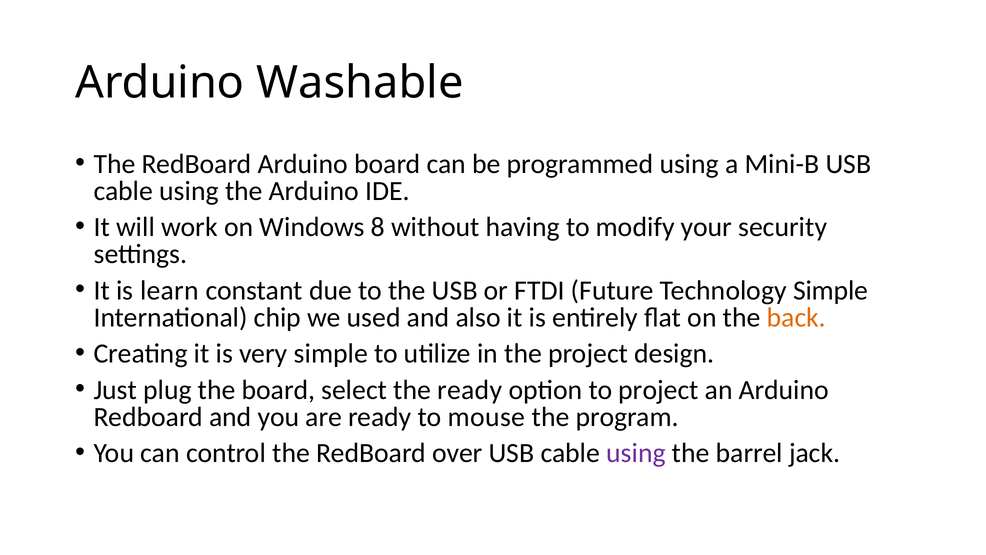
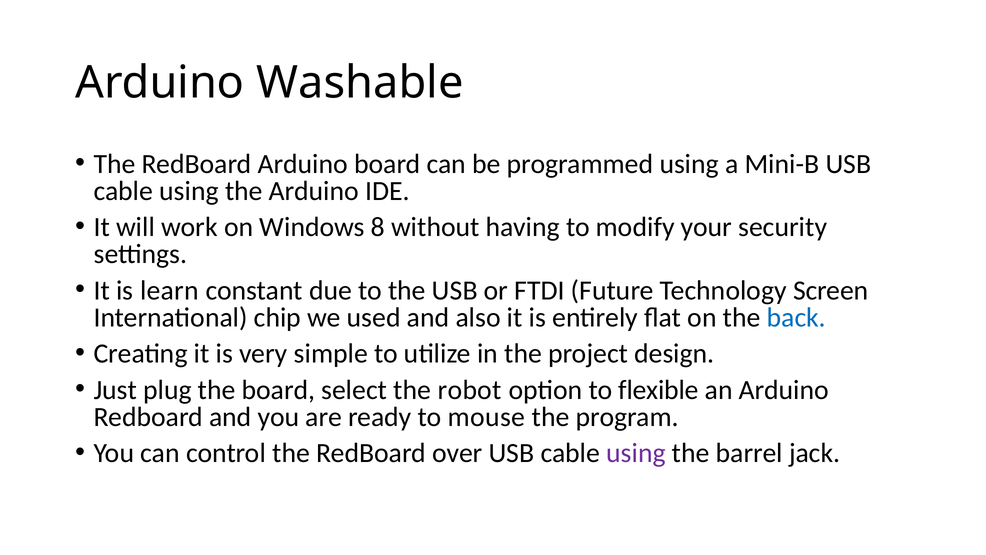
Technology Simple: Simple -> Screen (831, 290)
back colour: orange -> blue (796, 317)
the ready: ready -> robot (470, 390)
to project: project -> flexible (659, 390)
